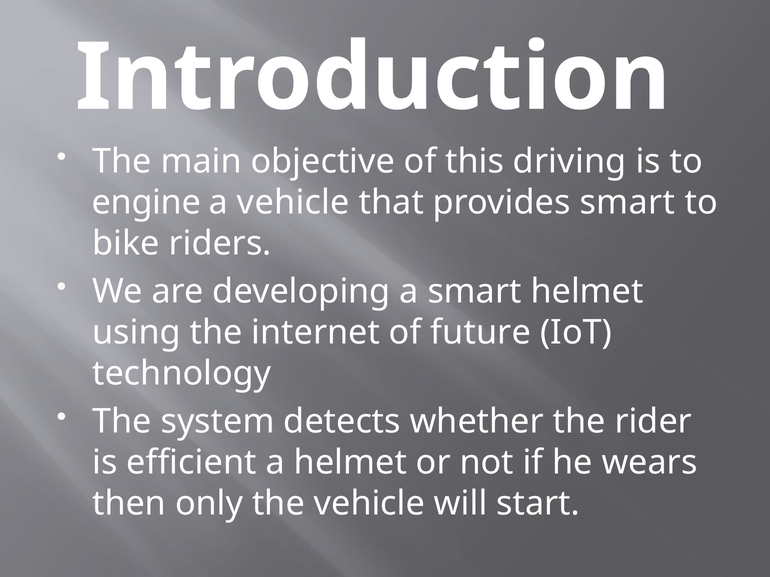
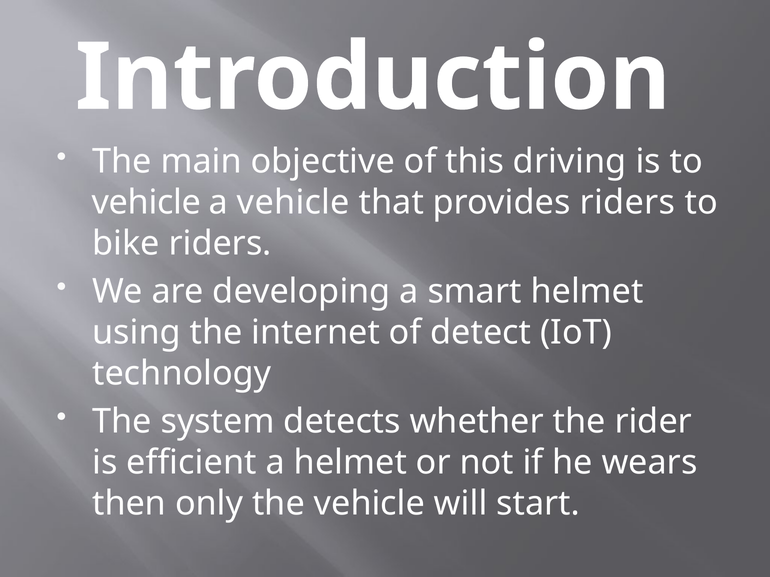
engine: engine -> vehicle (146, 203)
provides smart: smart -> riders (627, 203)
future: future -> detect (481, 333)
